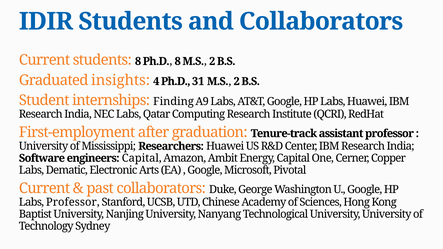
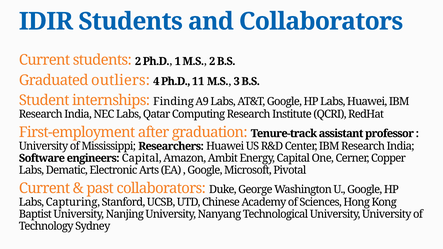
students 8: 8 -> 2 (138, 61)
Ph.D 8: 8 -> 1 (178, 61)
insights: insights -> outliers (121, 80)
31: 31 -> 11 (198, 81)
2: 2 -> 3 (237, 81)
Labs Professor: Professor -> Capturing (73, 202)
